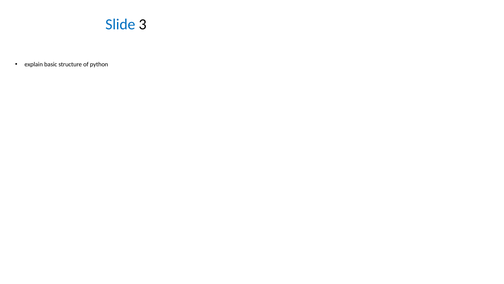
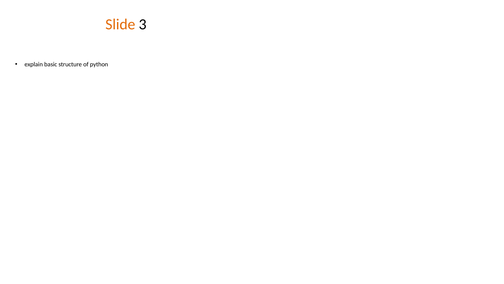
Slide colour: blue -> orange (120, 24)
